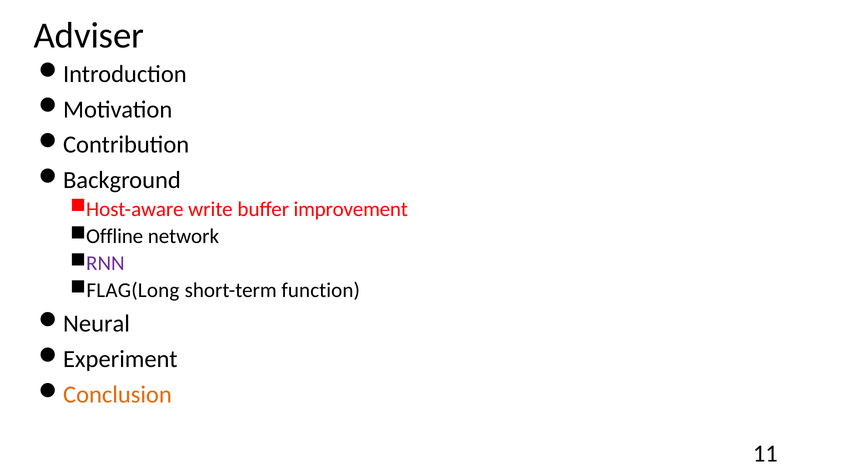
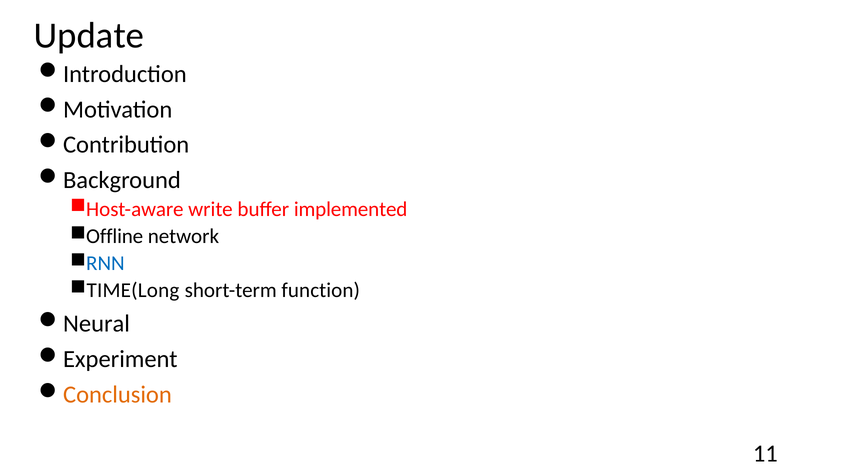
Adviser: Adviser -> Update (89, 35)
improvement: improvement -> implemented (351, 209)
RNN colour: purple -> blue (105, 263)
FLAG(Long: FLAG(Long -> TIME(Long (133, 290)
